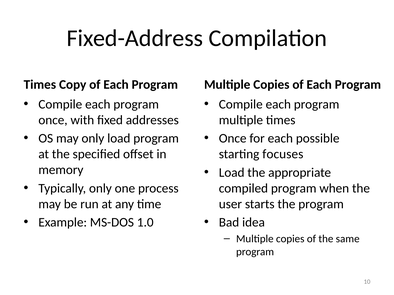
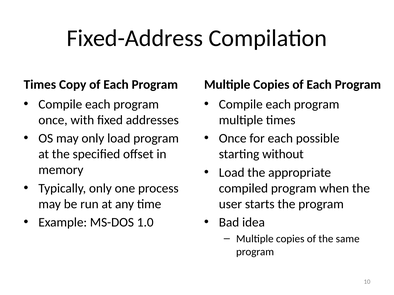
focuses: focuses -> without (283, 154)
